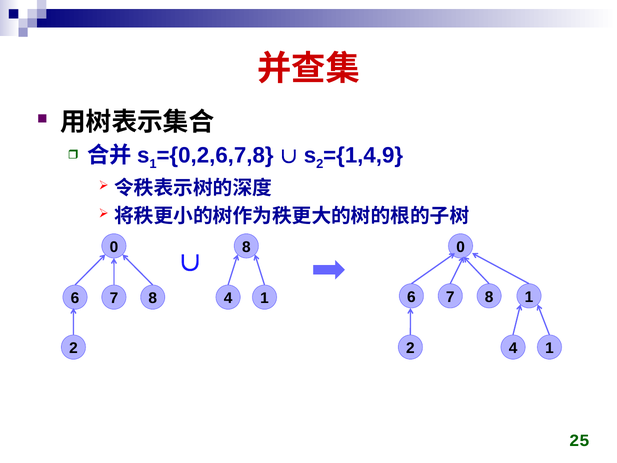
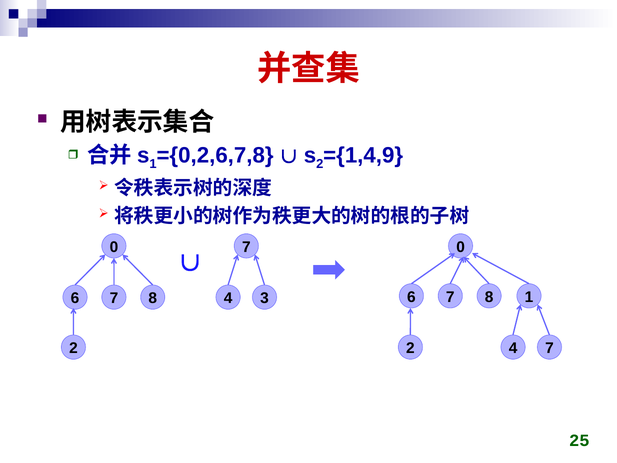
0 8: 8 -> 7 (246, 247)
1: 1 -> 3 (265, 298)
1: 1 -> 7 (549, 348)
